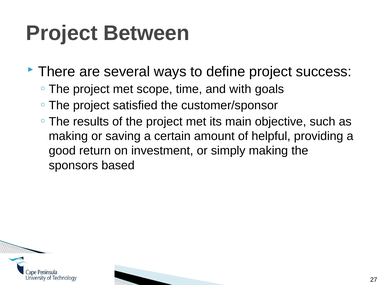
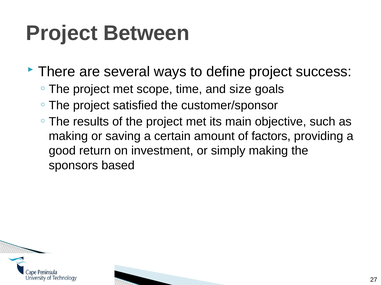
with: with -> size (240, 89)
helpful: helpful -> factors (271, 137)
